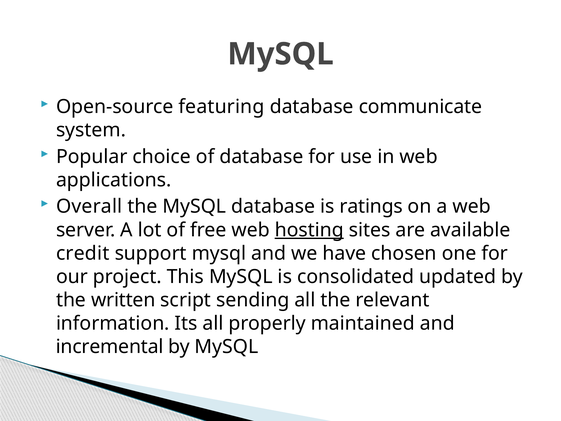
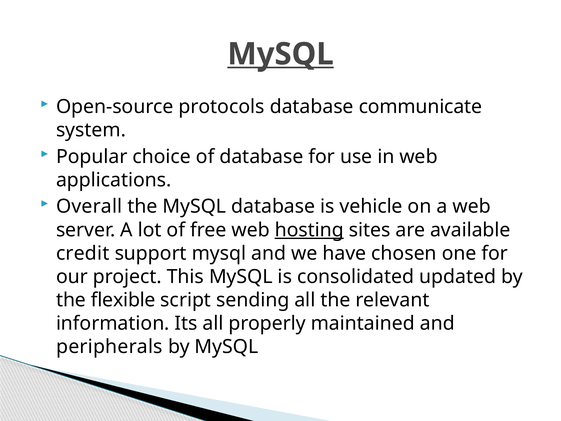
MySQL underline: none -> present (281, 54)
featuring: featuring -> protocols (222, 107)
ratings: ratings -> vehicle (371, 206)
written: written -> flexible (123, 300)
incremental: incremental -> peripherals (109, 347)
